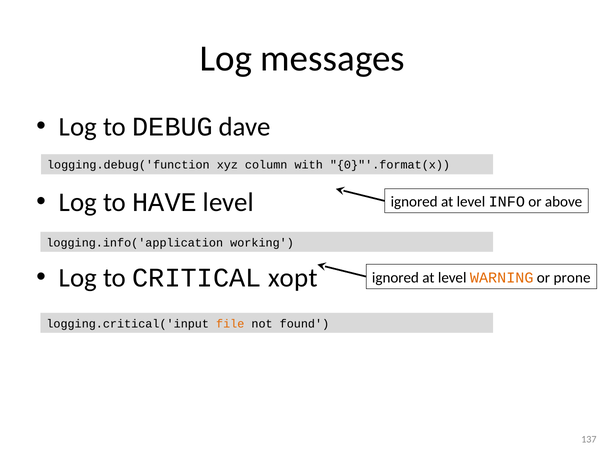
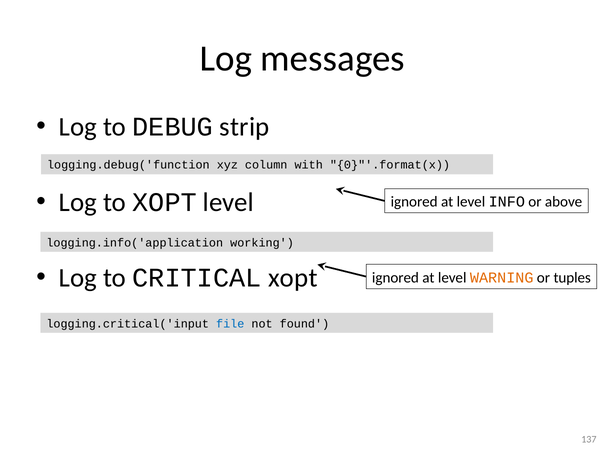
dave: dave -> strip (244, 127)
to HAVE: HAVE -> XOPT (165, 202)
prone: prone -> tuples (572, 277)
file colour: orange -> blue (230, 323)
